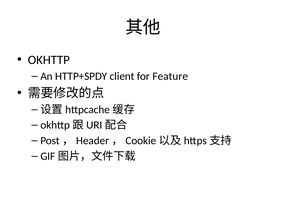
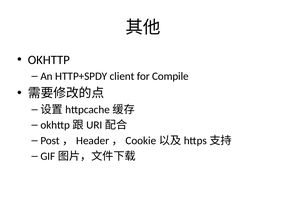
Feature: Feature -> Compile (170, 76)
